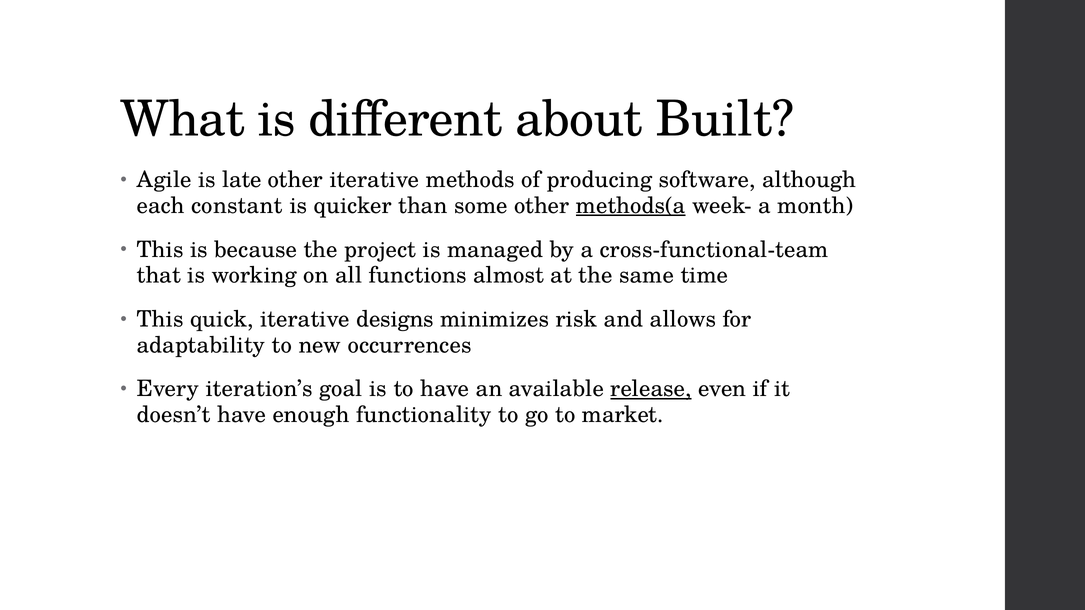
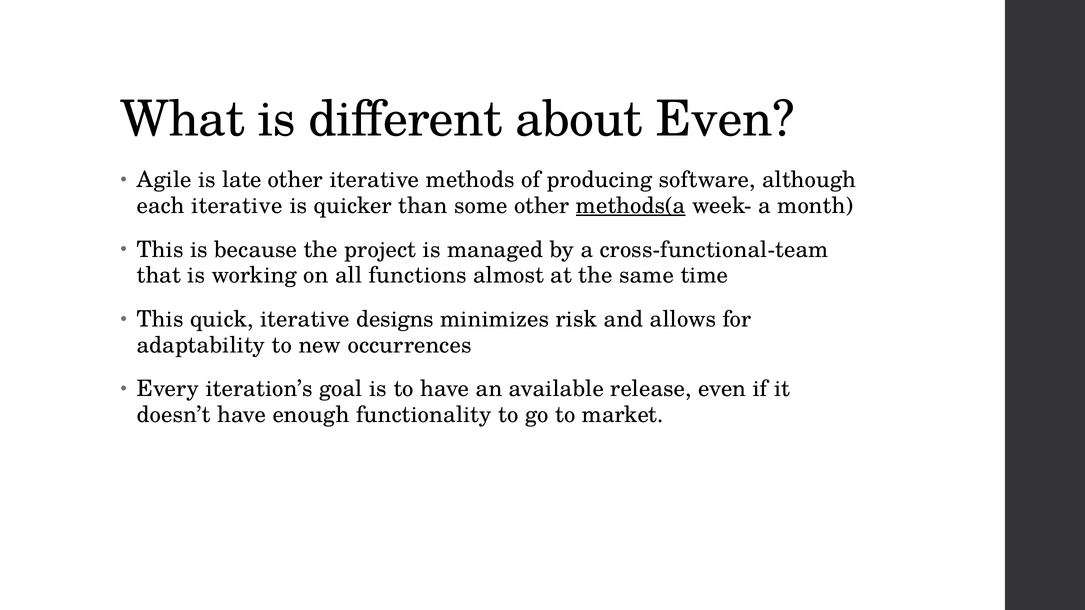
about Built: Built -> Even (725, 119)
each constant: constant -> iterative (237, 206)
release underline: present -> none (651, 389)
